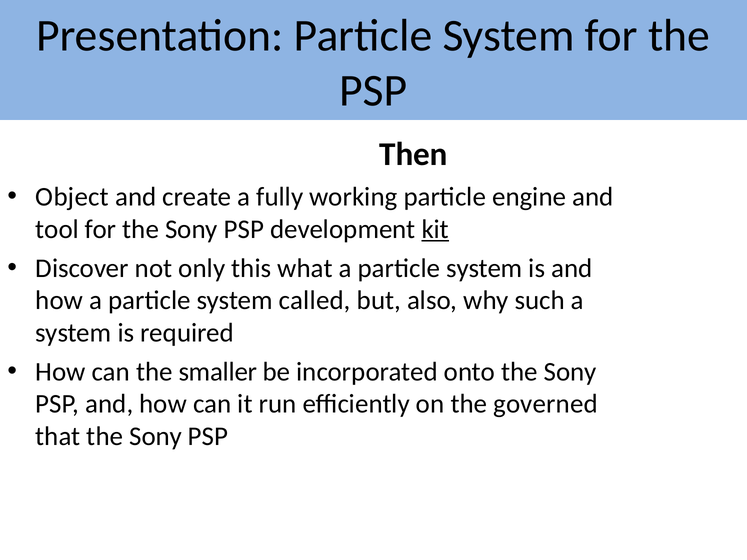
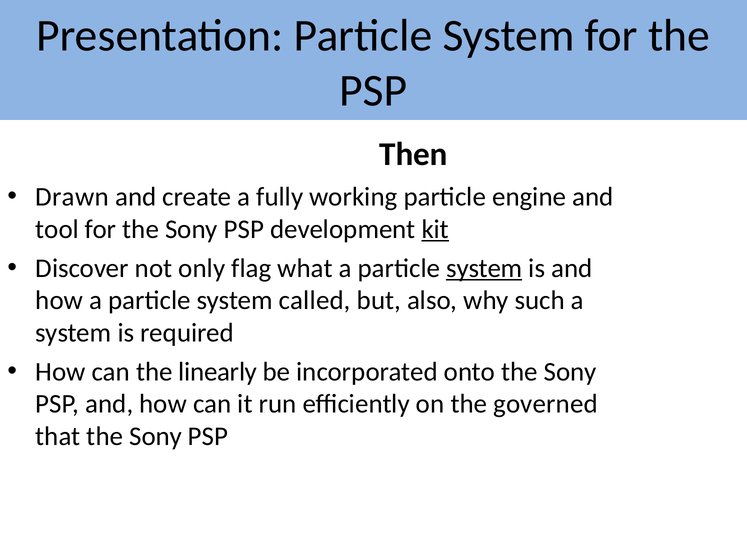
Object: Object -> Drawn (72, 197)
this: this -> flag (251, 268)
system underline: none -> present (484, 268)
smaller: smaller -> linearly (218, 372)
